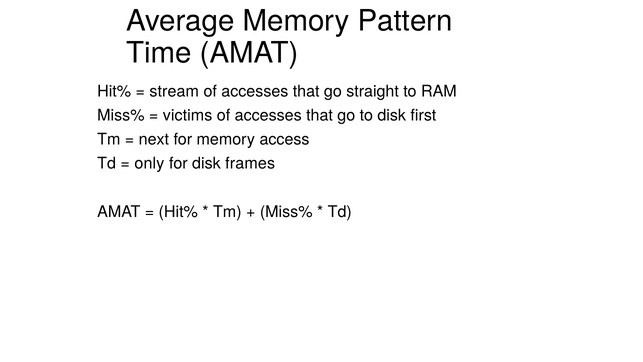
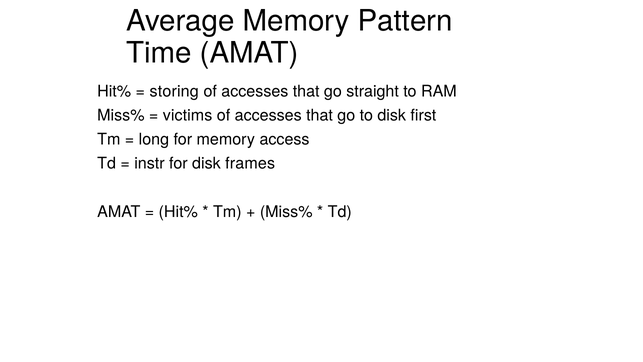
stream: stream -> storing (174, 91)
next: next -> long (154, 139)
only: only -> instr (149, 164)
